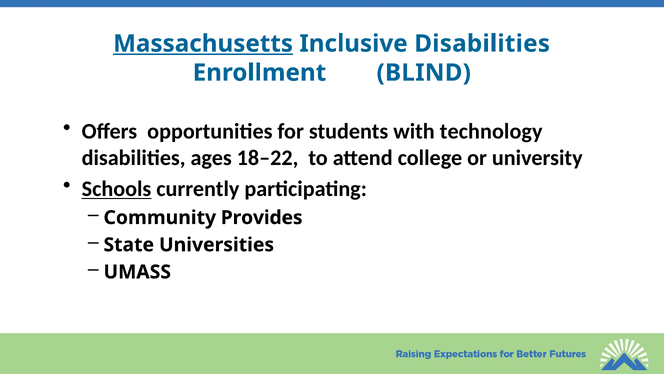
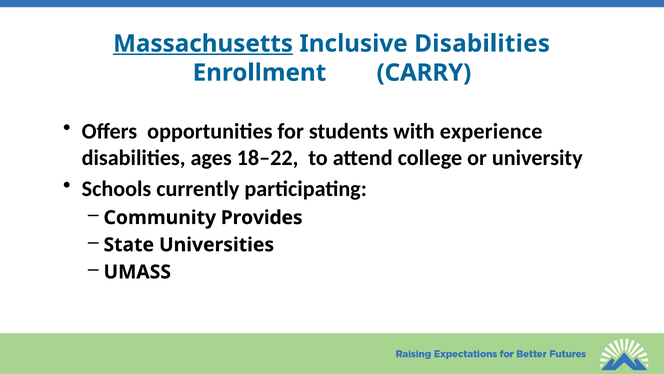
BLIND: BLIND -> CARRY (424, 73)
technology: technology -> experience (491, 131)
Schools underline: present -> none (117, 189)
